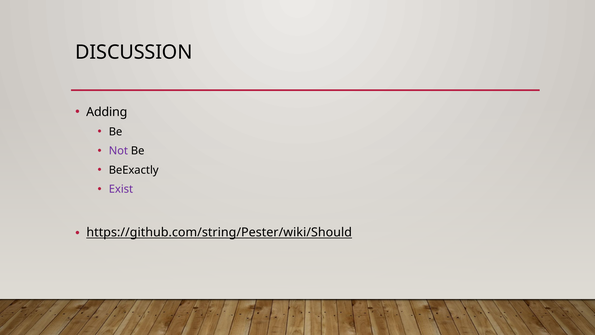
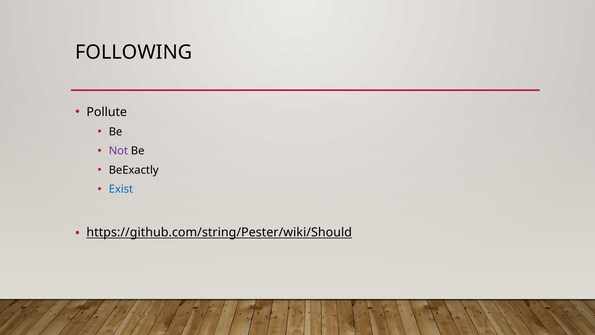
DISCUSSION: DISCUSSION -> FOLLOWING (134, 52)
Adding: Adding -> Pollute (107, 112)
Exist colour: purple -> blue (121, 189)
